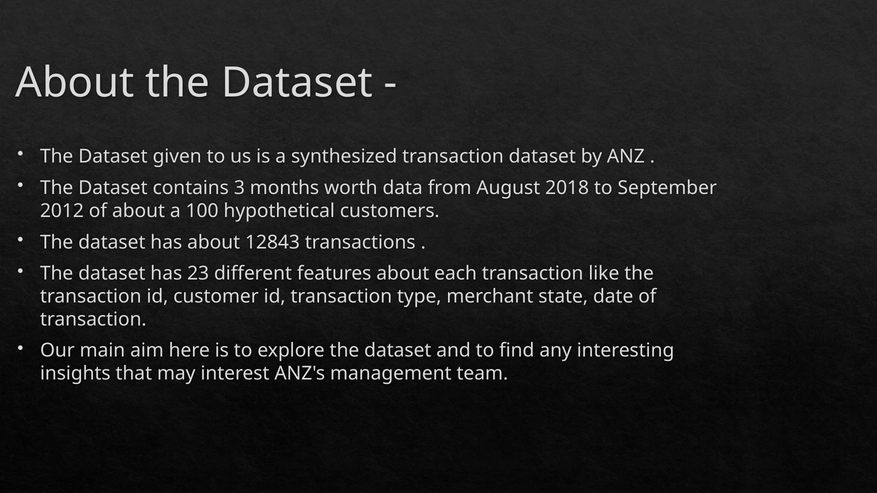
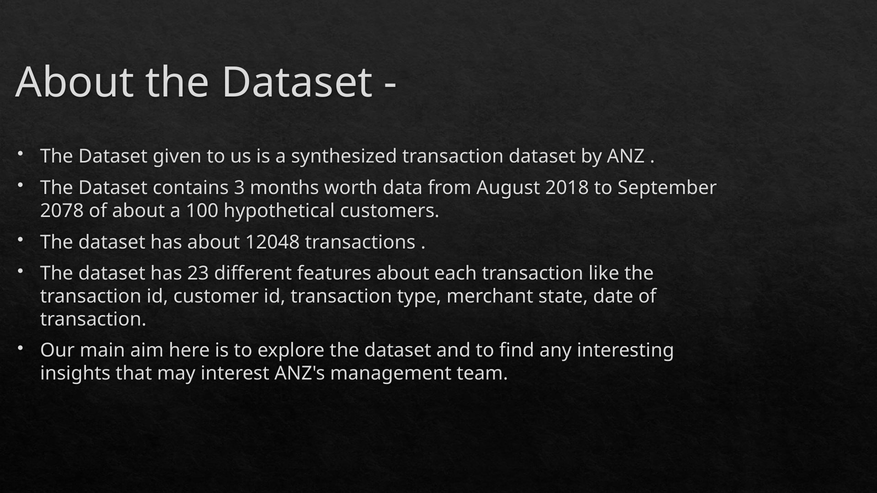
2012: 2012 -> 2078 (62, 211)
12843: 12843 -> 12048 (273, 242)
